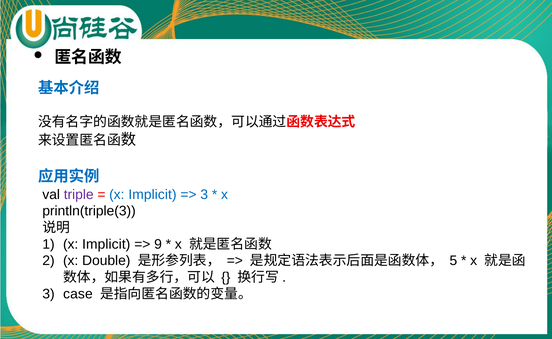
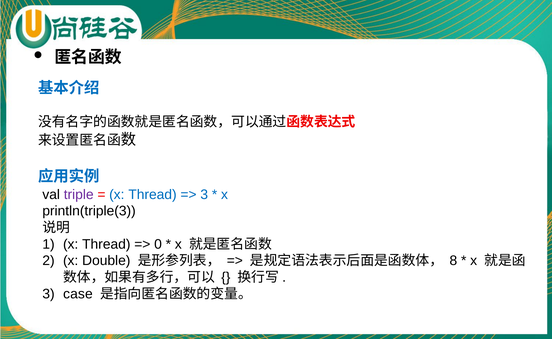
Implicit: Implicit -> Thread (152, 195)
Implicit: Implicit -> Thread (106, 244)
9: 9 -> 0 (158, 244)
5: 5 -> 8 (453, 261)
